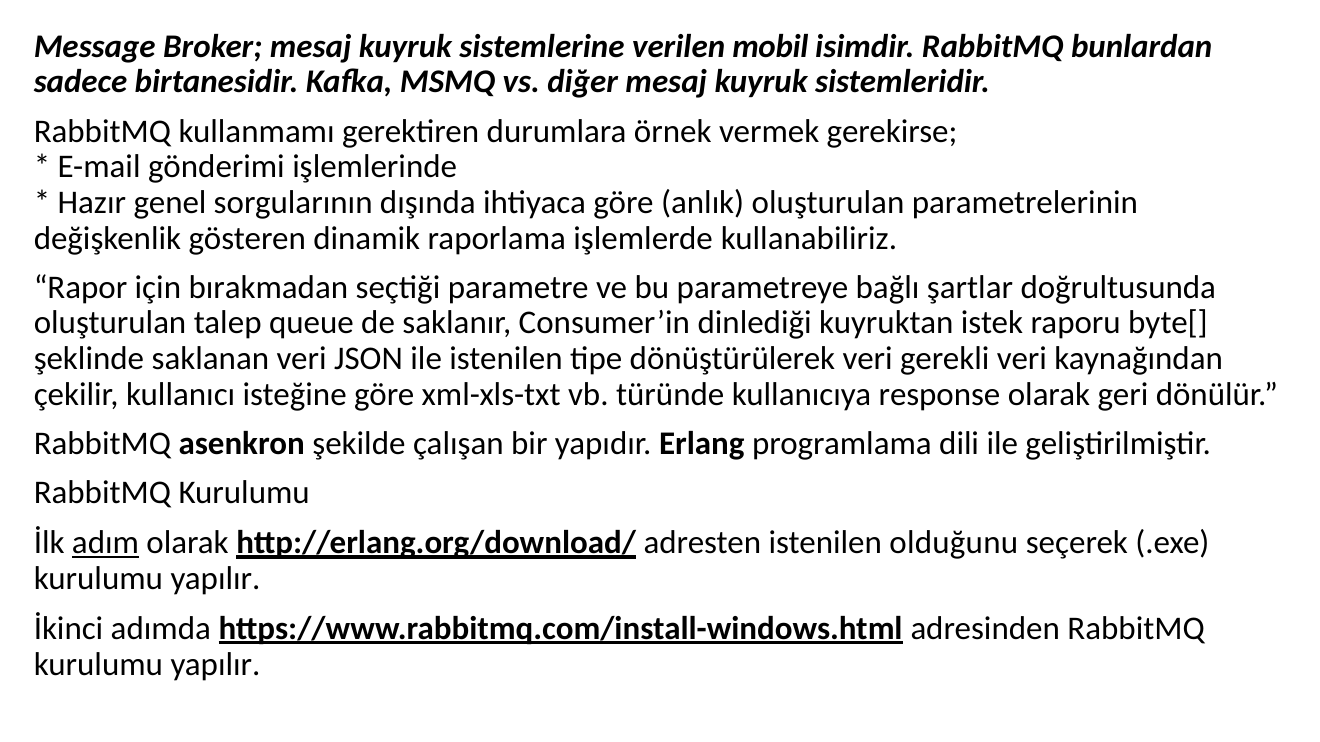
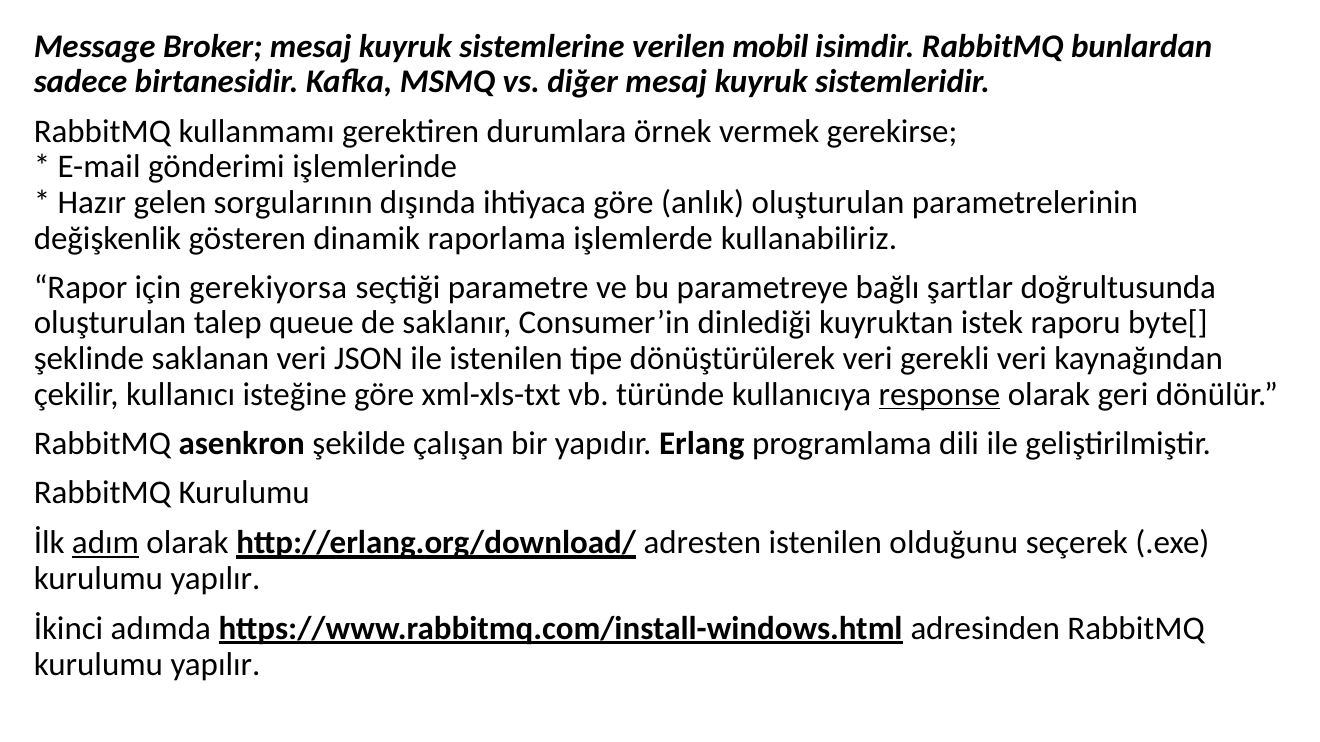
genel: genel -> gelen (170, 203)
bırakmadan: bırakmadan -> gerekiyorsa (268, 288)
response underline: none -> present (939, 395)
